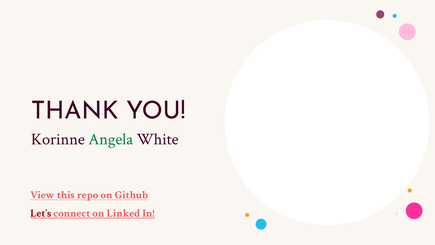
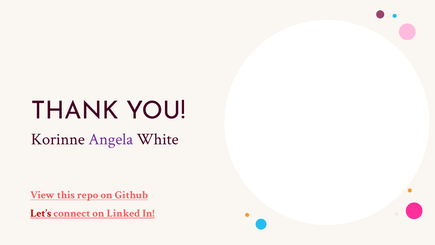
Angela colour: green -> purple (111, 139)
